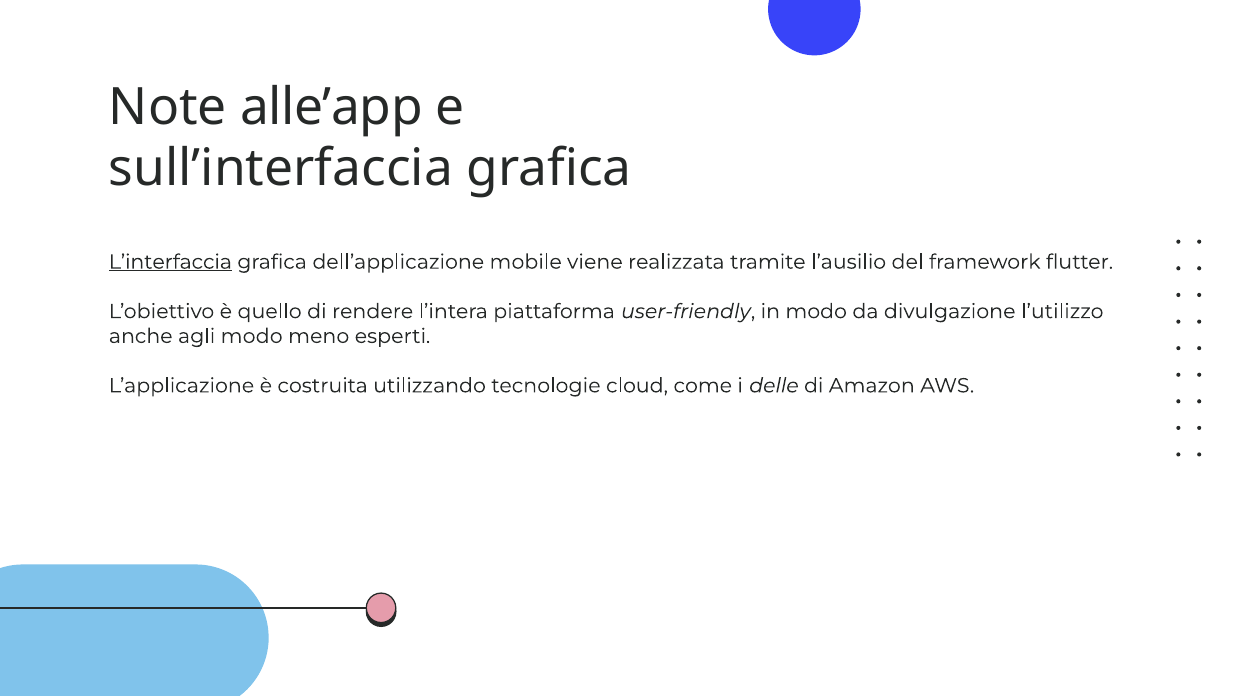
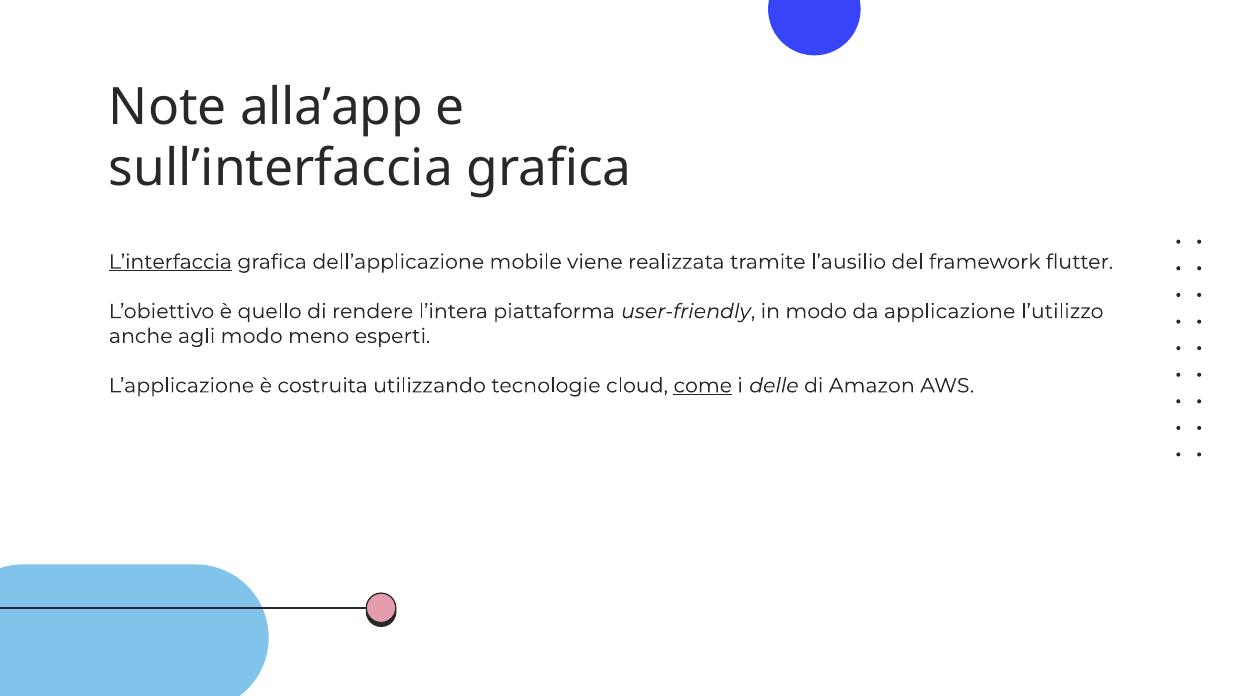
alle’app: alle’app -> alla’app (331, 107)
divulgazione: divulgazione -> applicazione (950, 311)
come underline: none -> present (703, 386)
